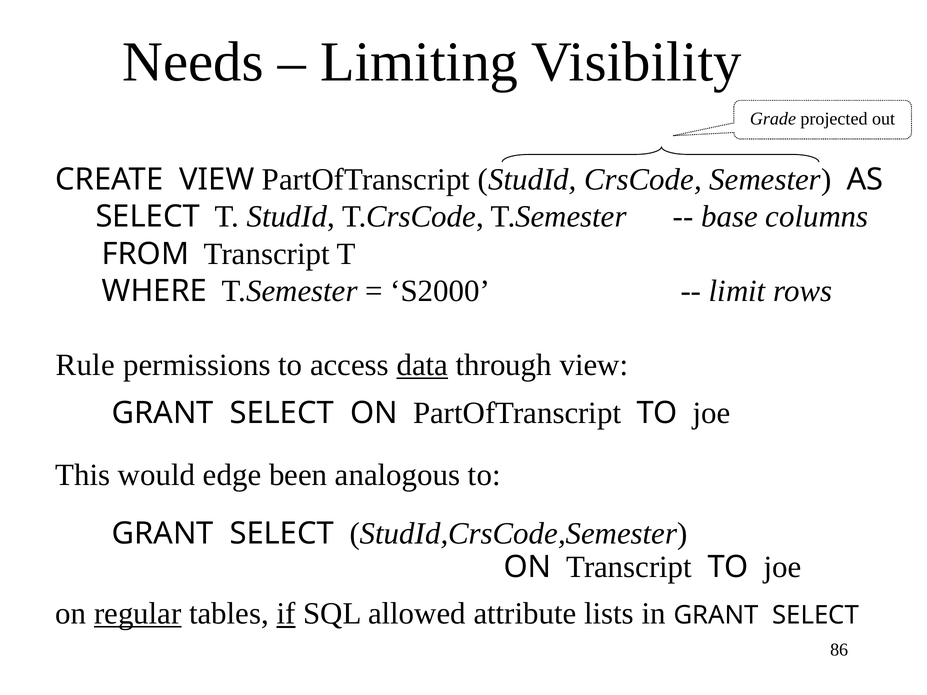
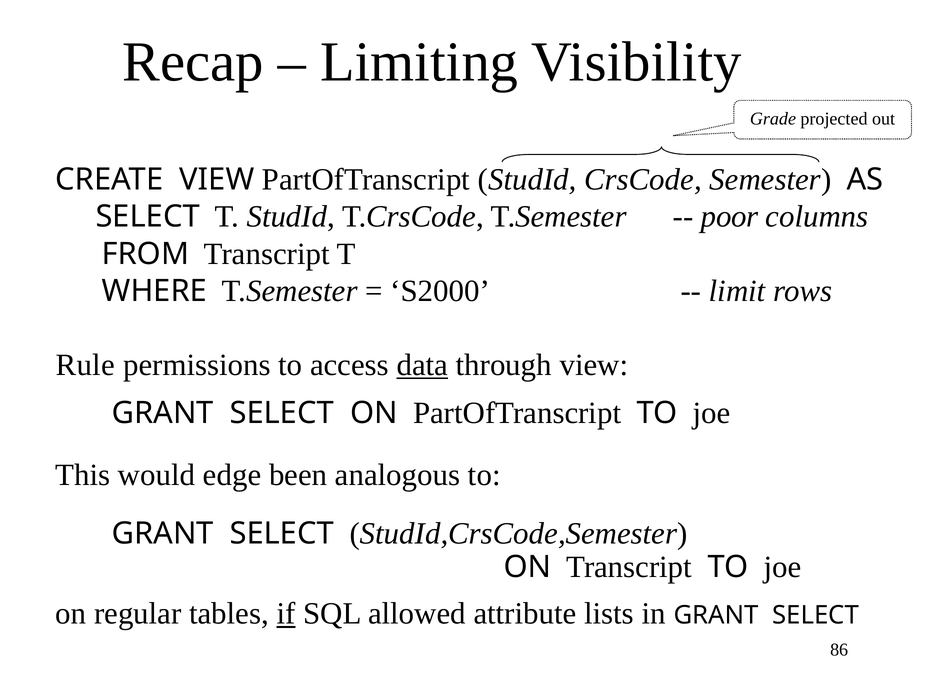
Needs: Needs -> Recap (193, 62)
base: base -> poor (730, 217)
regular underline: present -> none (138, 614)
